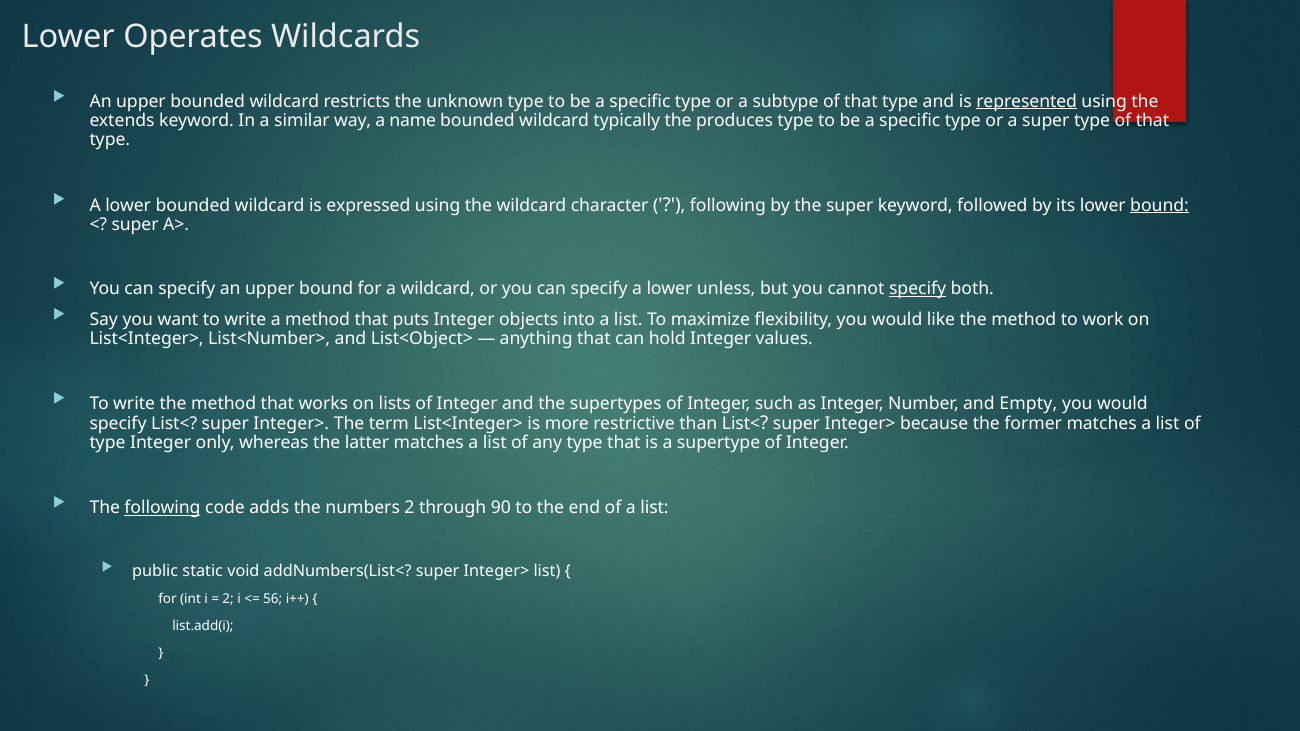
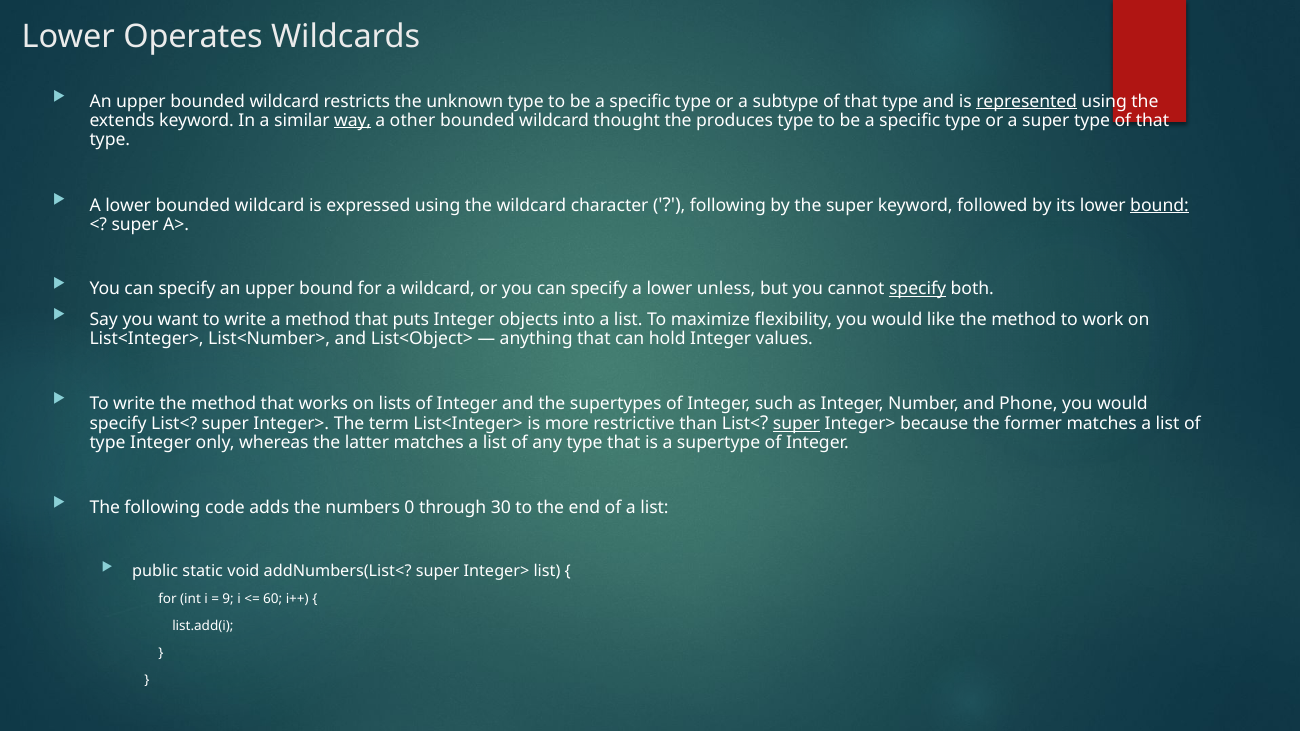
way underline: none -> present (353, 120)
name: name -> other (413, 120)
typically: typically -> thought (627, 120)
Empty: Empty -> Phone (1028, 404)
super underline: none -> present (796, 424)
following underline: present -> none (163, 508)
numbers 2: 2 -> 0 (409, 508)
90: 90 -> 30 (501, 508)
2: 2 -> 9 (228, 599)
56: 56 -> 60 (273, 599)
